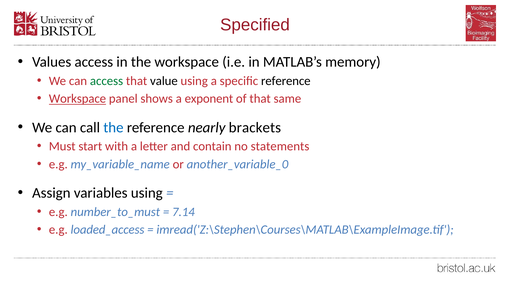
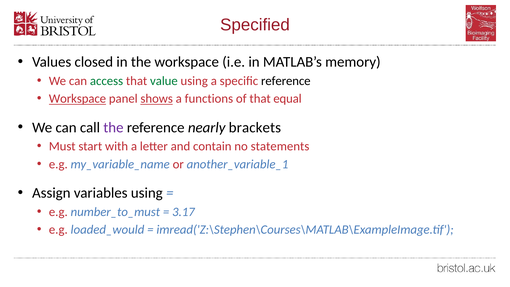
Values access: access -> closed (94, 62)
value colour: black -> green (164, 81)
shows underline: none -> present (157, 99)
exponent: exponent -> functions (209, 99)
same: same -> equal (287, 99)
the colour: blue -> purple (113, 127)
another_variable_0: another_variable_0 -> another_variable_1 (238, 164)
7.14: 7.14 -> 3.17 (183, 212)
loaded_access: loaded_access -> loaded_would (107, 230)
